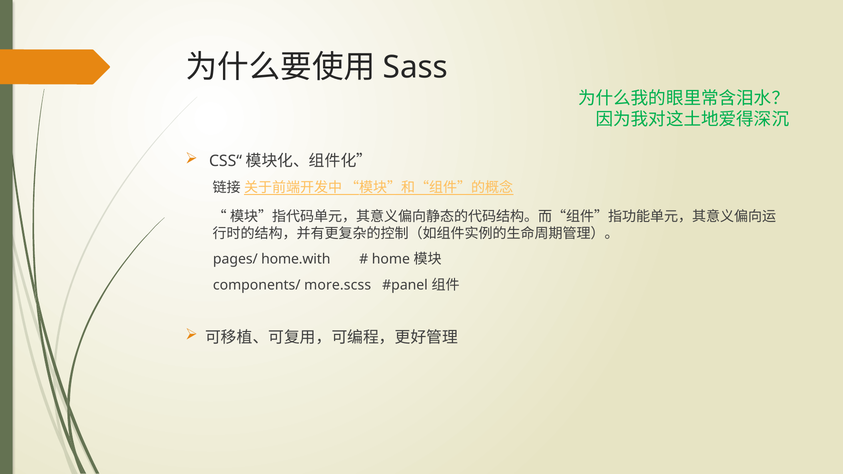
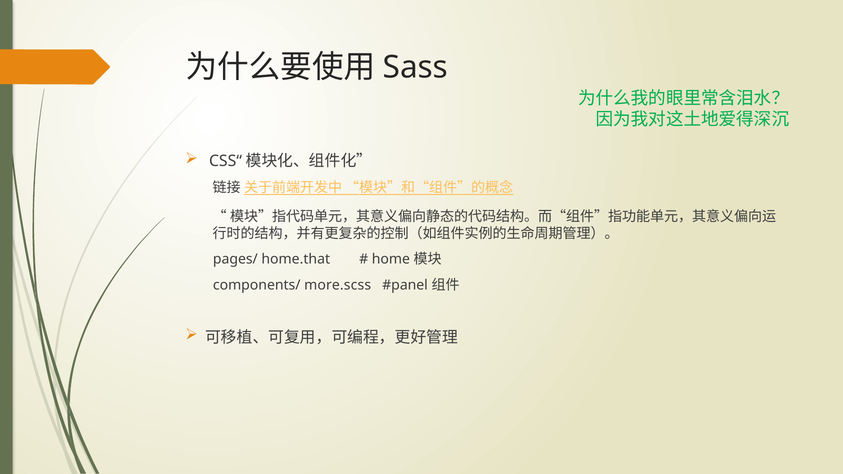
home.with: home.with -> home.that (296, 259)
